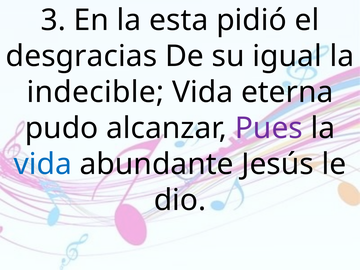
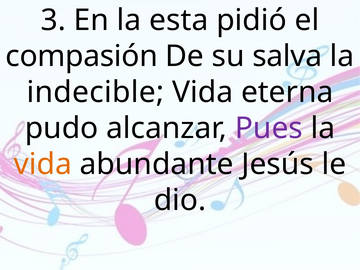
desgracias: desgracias -> compasión (82, 56)
igual: igual -> salva (287, 56)
vida colour: blue -> orange (43, 164)
